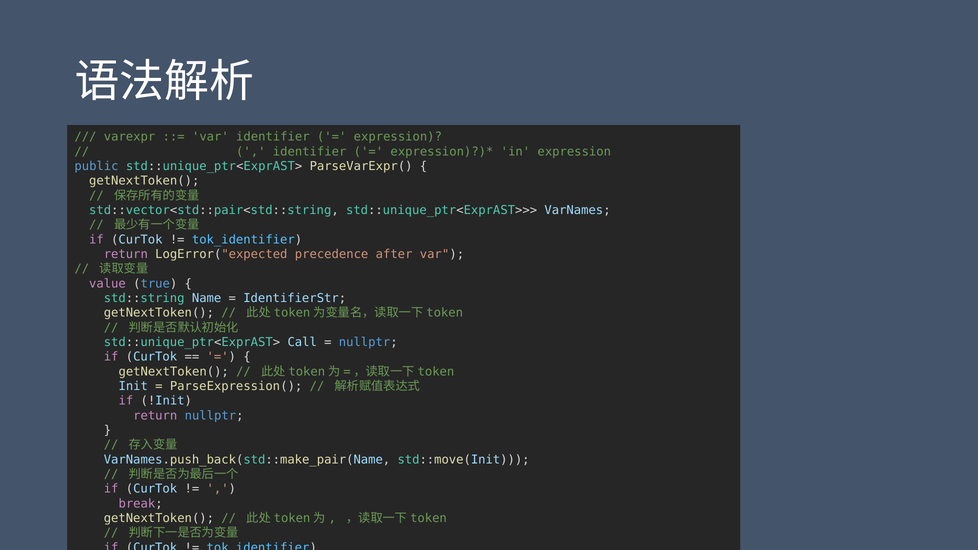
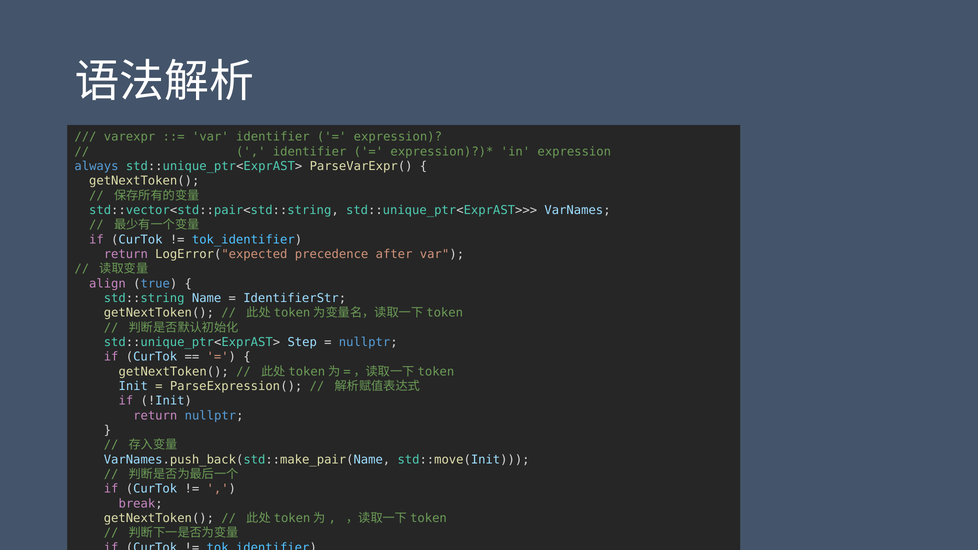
public: public -> always (96, 166)
value: value -> align (107, 284)
Call: Call -> Step (302, 342)
